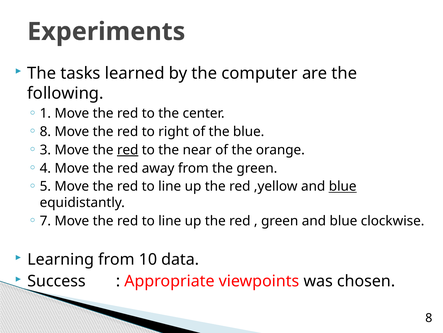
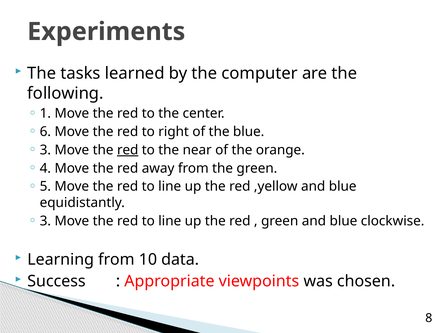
8: 8 -> 6 (45, 131)
blue underline: present -> none (343, 186)
7: 7 -> 3 (45, 221)
